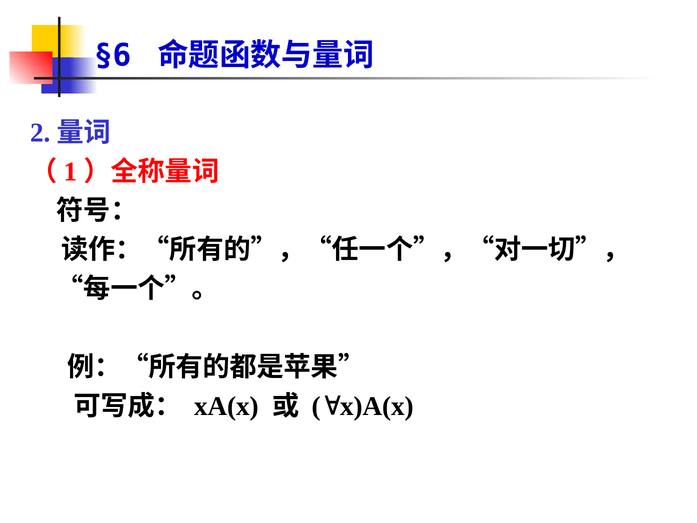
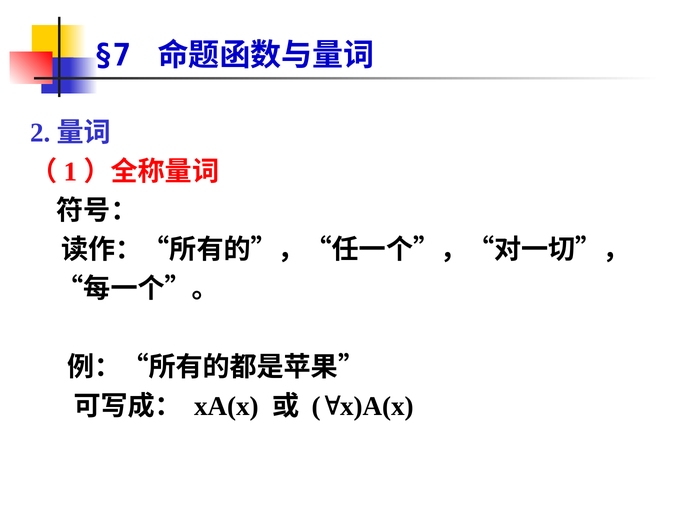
§6: §6 -> §7 (113, 56)
